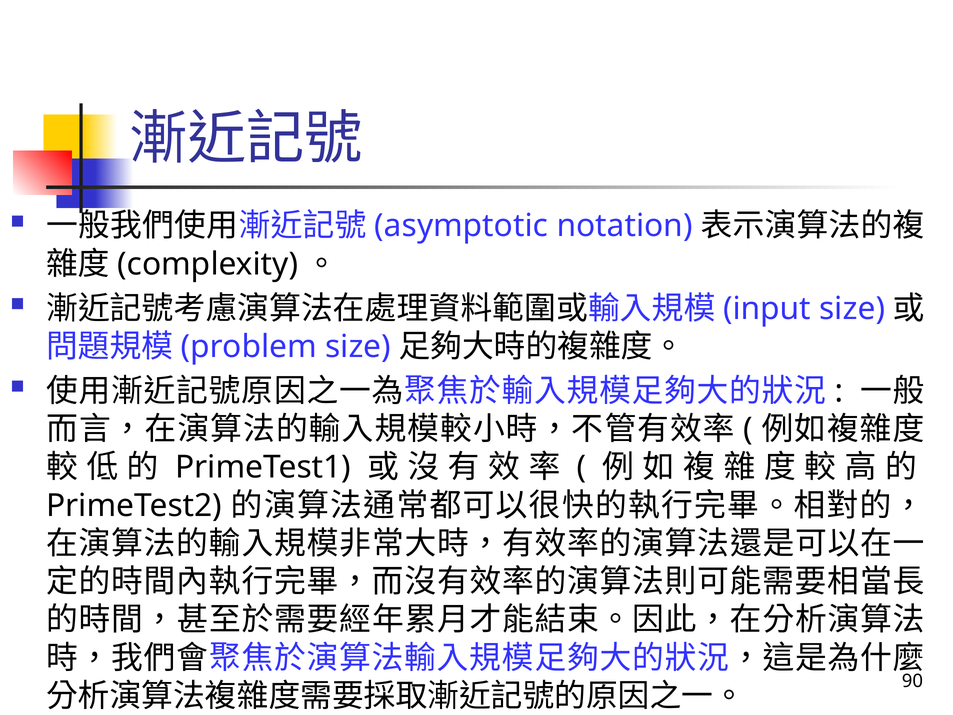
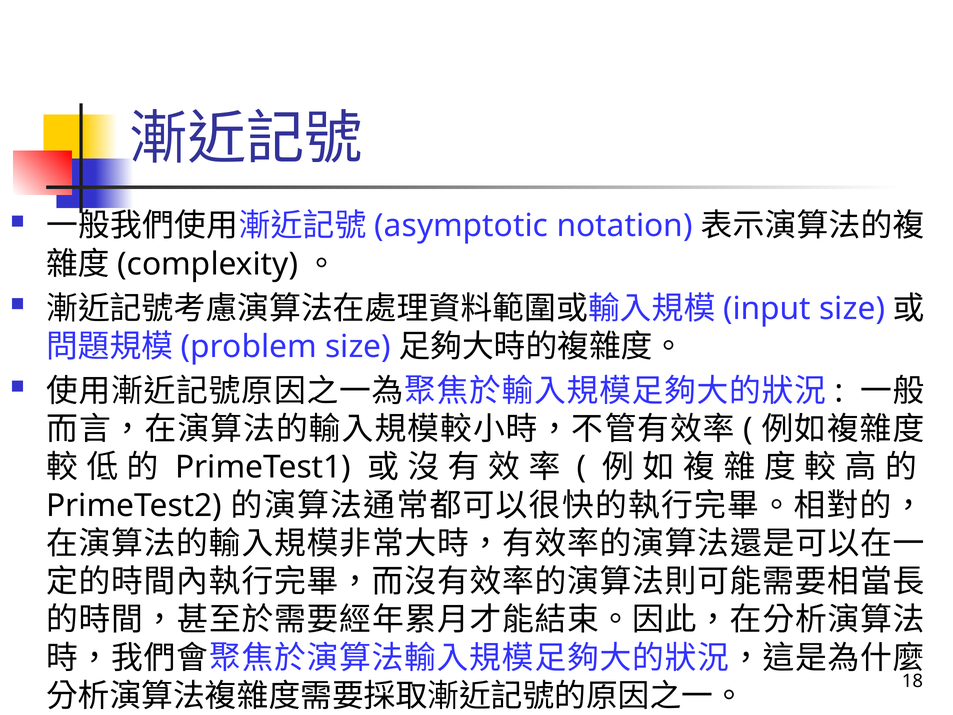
90: 90 -> 18 (912, 681)
